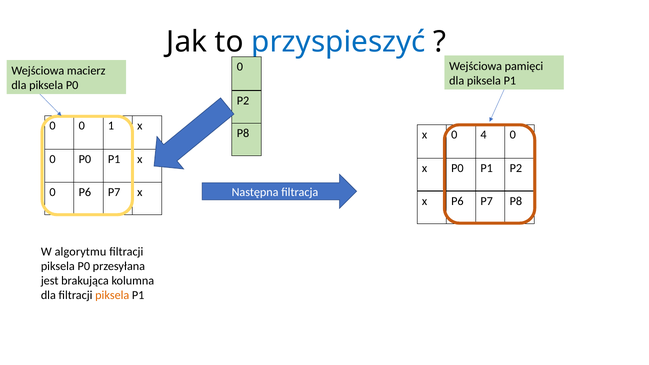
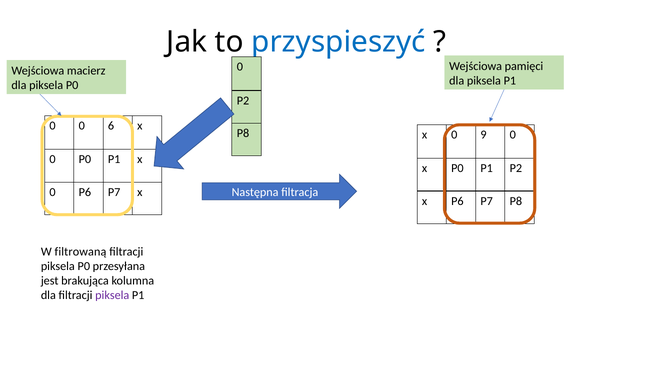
1: 1 -> 6 (111, 126)
4: 4 -> 9 (484, 135)
algorytmu: algorytmu -> filtrowaną (80, 252)
piksela colour: orange -> purple (112, 295)
